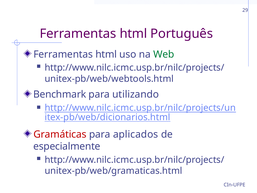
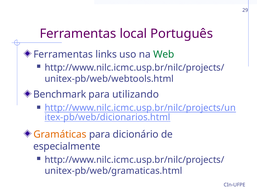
html: html -> local (133, 34)
html: html -> links (106, 54)
Gramáticas colour: red -> orange (60, 134)
aplicados: aplicados -> dicionário (136, 134)
